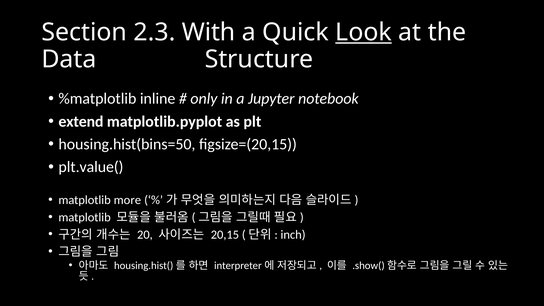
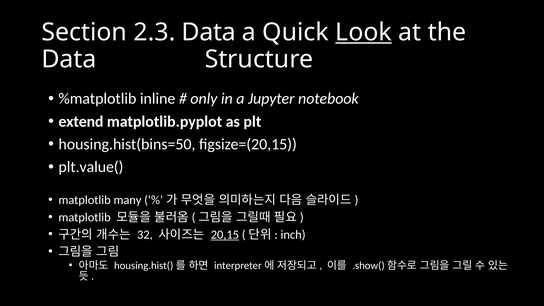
2.3 With: With -> Data (209, 32)
more: more -> many (127, 200)
20: 20 -> 32 (145, 235)
20,15 underline: none -> present (225, 235)
